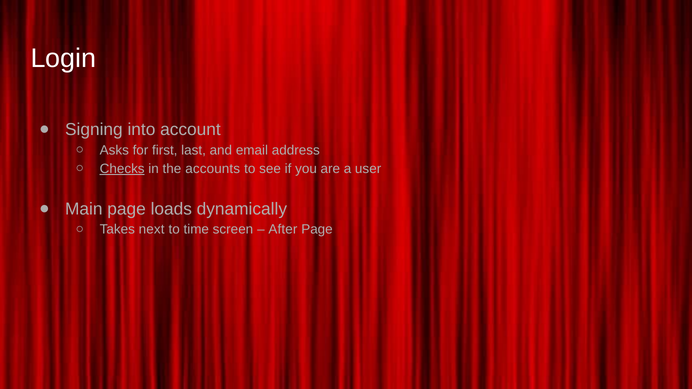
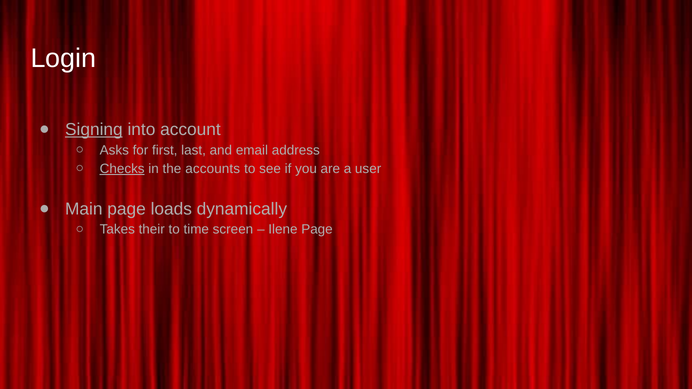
Signing underline: none -> present (94, 130)
next: next -> their (152, 230)
After: After -> Ilene (283, 230)
